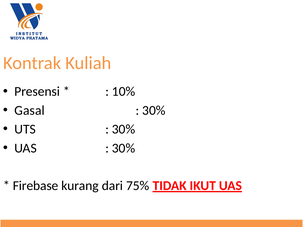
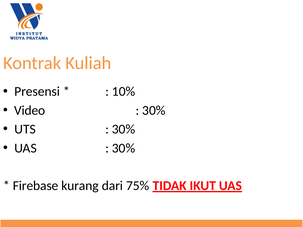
Gasal: Gasal -> Video (30, 111)
